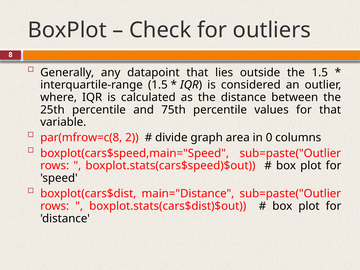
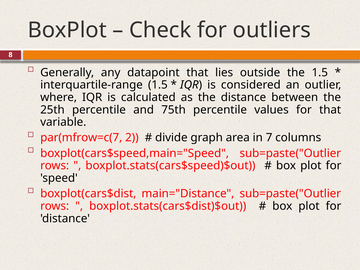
par(mfrow=c(8: par(mfrow=c(8 -> par(mfrow=c(7 (81, 138)
0: 0 -> 7 (269, 138)
